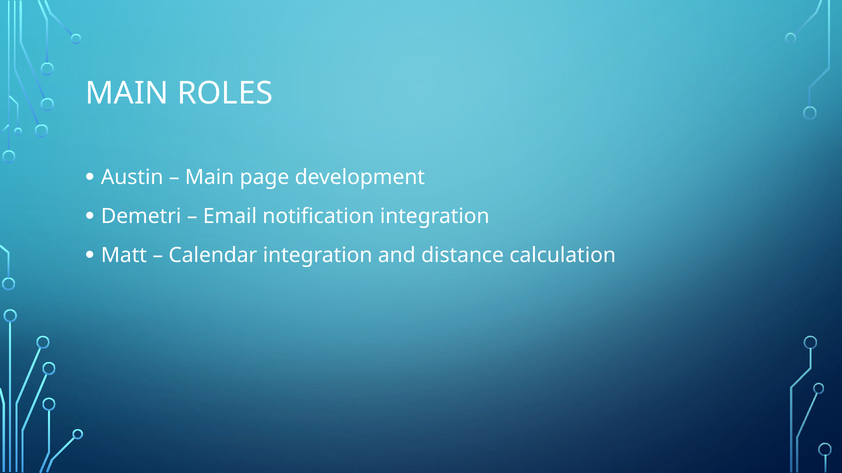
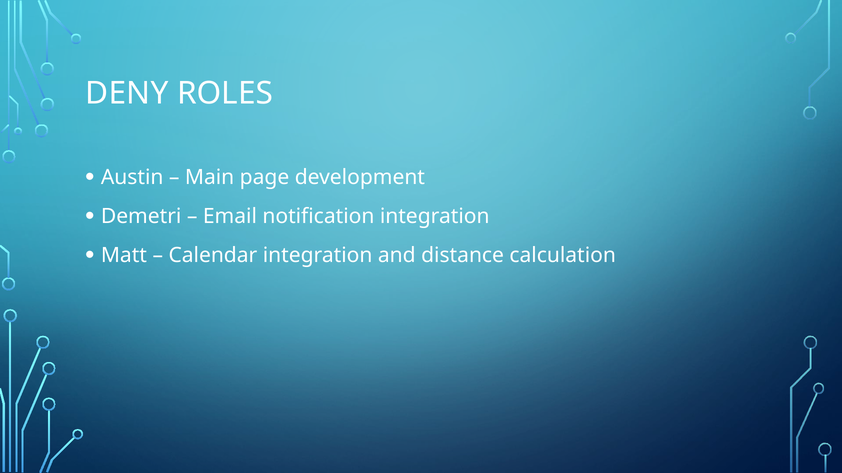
MAIN: MAIN -> DENY (127, 94)
